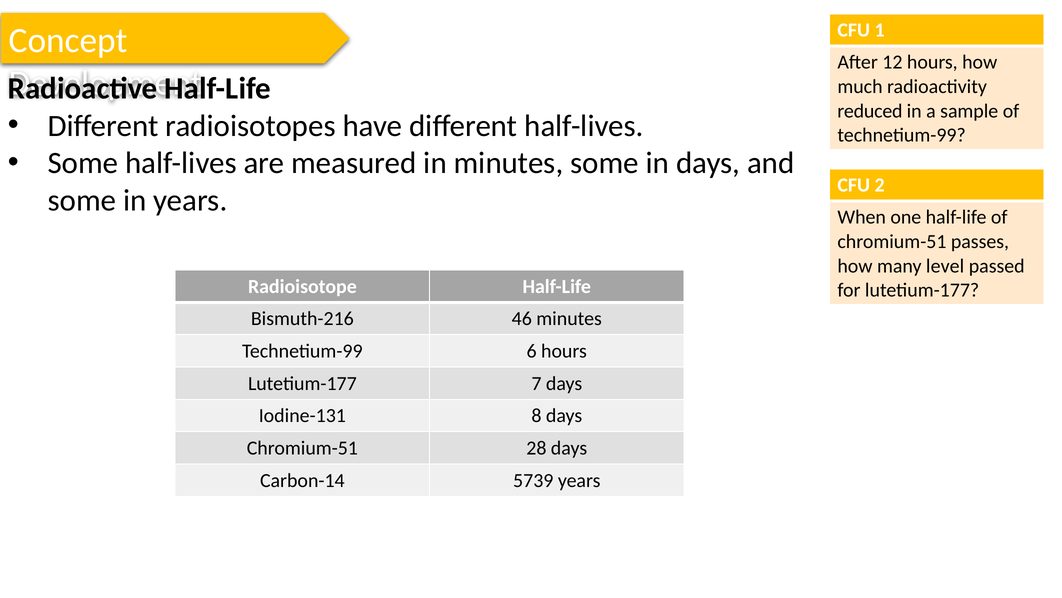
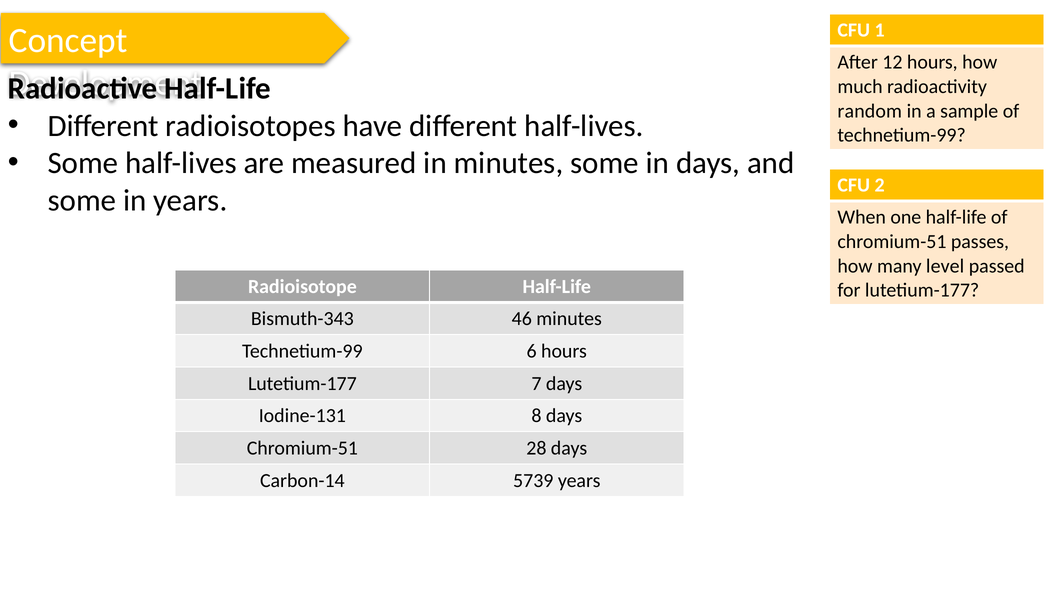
reduced: reduced -> random (870, 111)
Bismuth-216: Bismuth-216 -> Bismuth-343 (302, 318)
